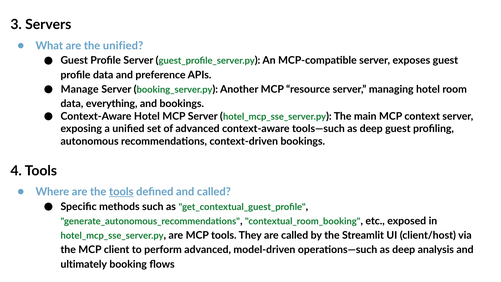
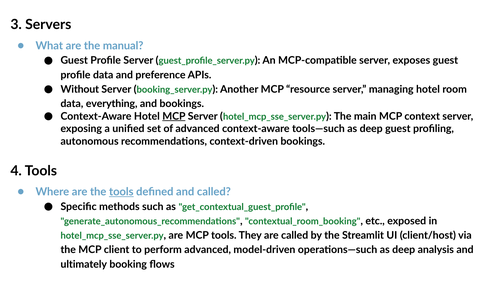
the unified: unified -> manual (123, 46)
Manage: Manage -> Without (80, 89)
MCP underline: none -> present (174, 116)
